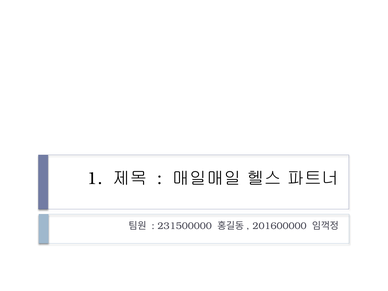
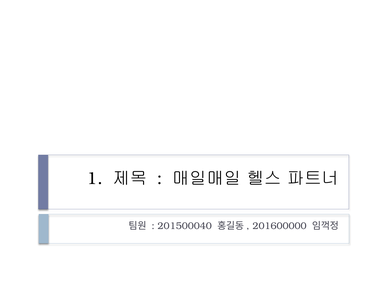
231500000: 231500000 -> 201500040 (185, 226)
